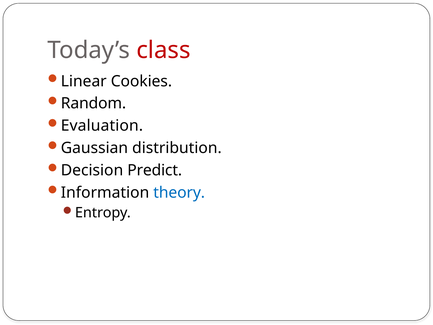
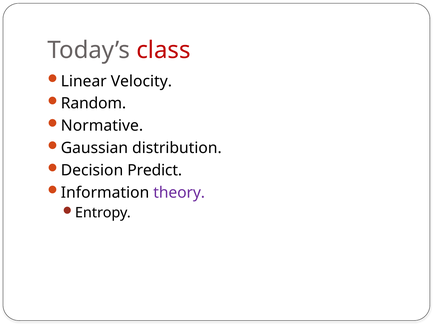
Cookies: Cookies -> Velocity (141, 81)
Evaluation: Evaluation -> Normative (102, 126)
theory colour: blue -> purple (179, 192)
